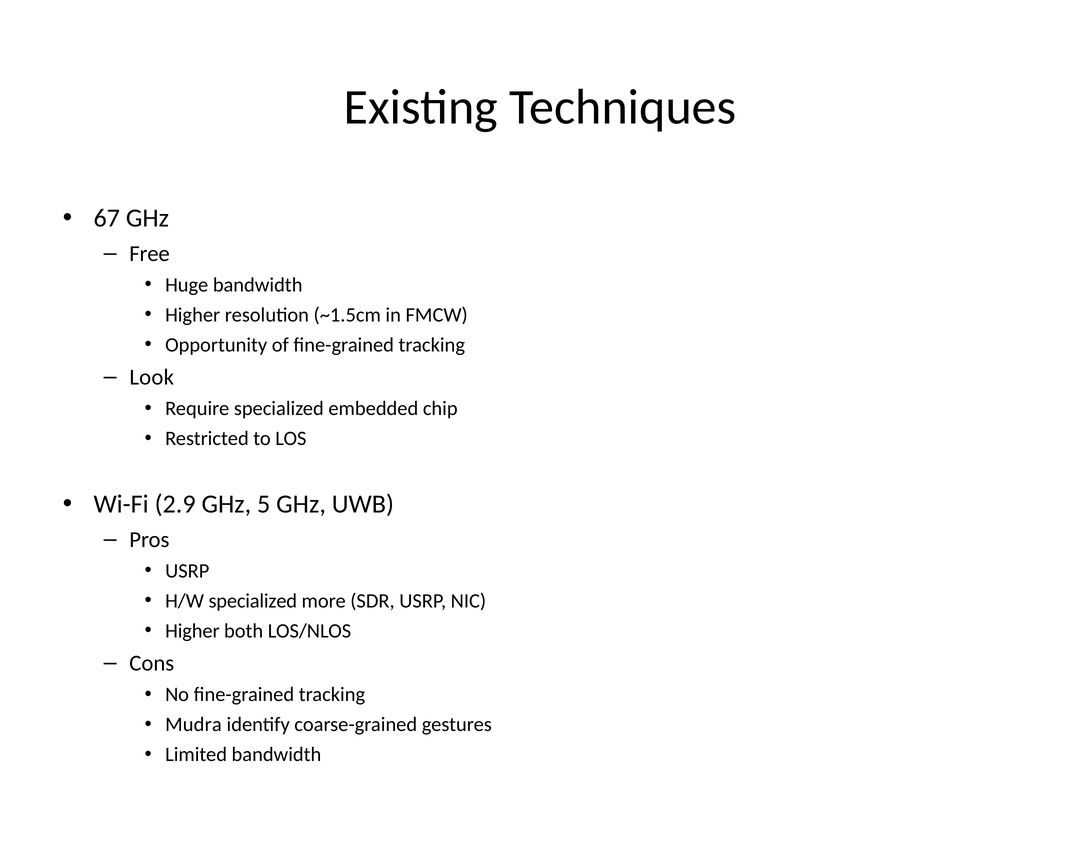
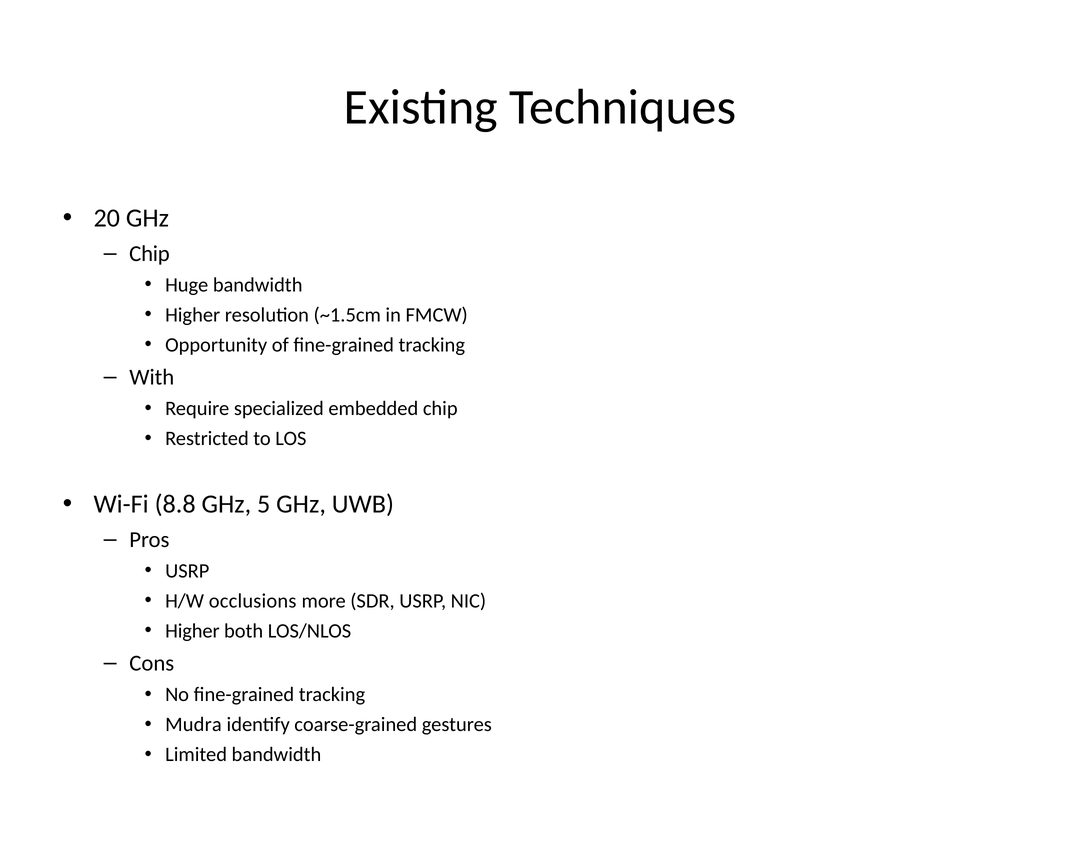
67: 67 -> 20 (107, 218)
Free: Free -> Chip (150, 254)
Look: Look -> With (152, 378)
2.9: 2.9 -> 8.8 (175, 505)
H/W specialized: specialized -> occlusions (253, 601)
